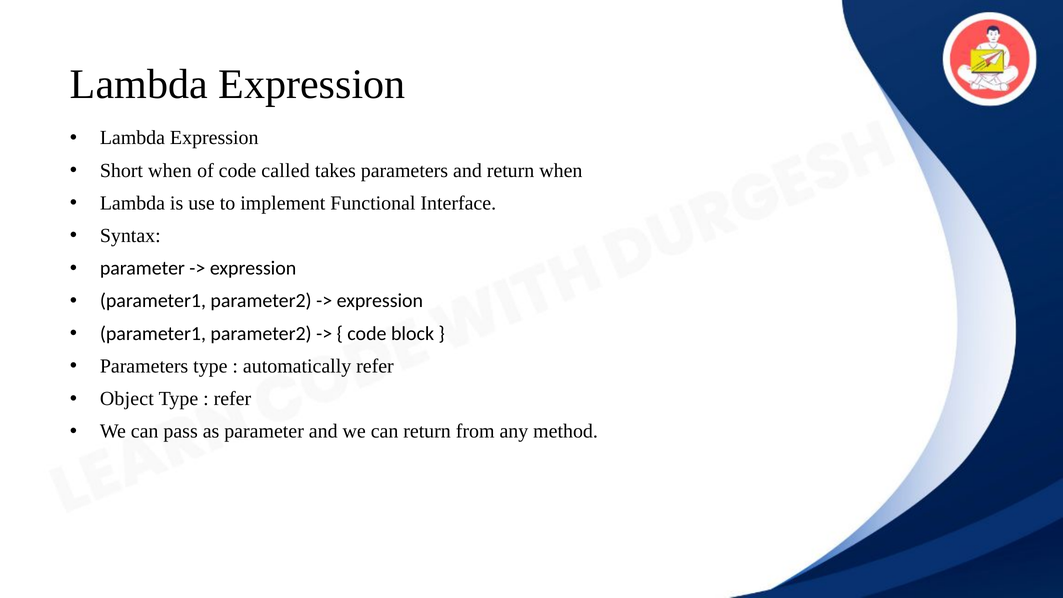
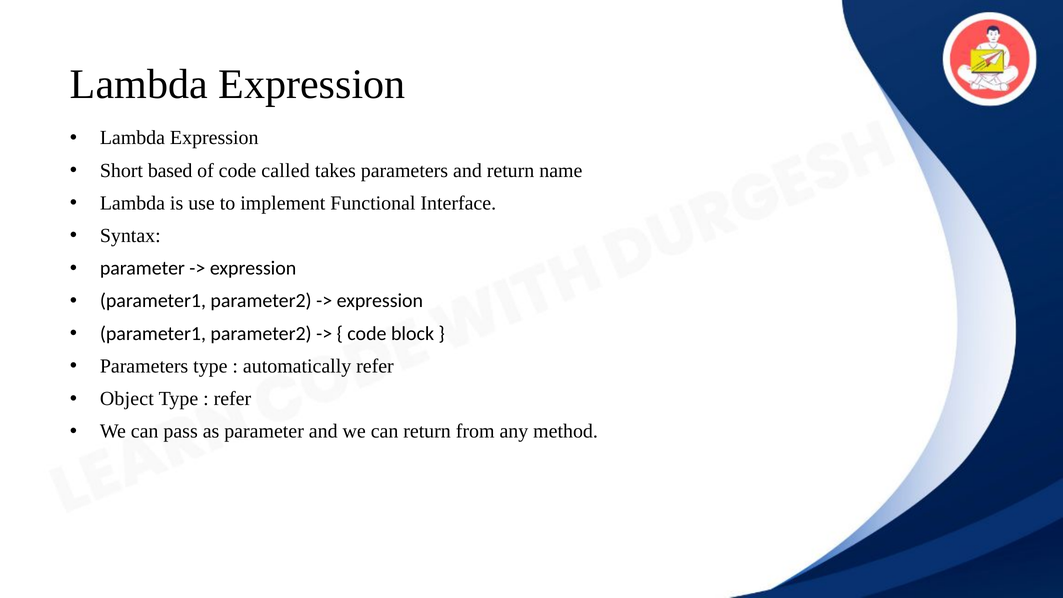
Short when: when -> based (170, 170)
return when: when -> name (561, 170)
